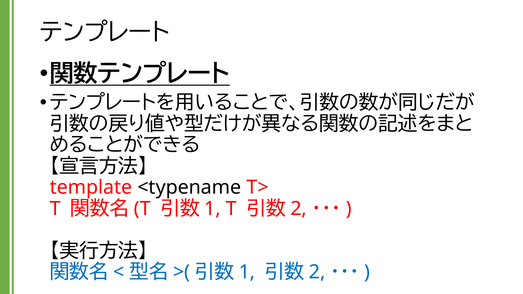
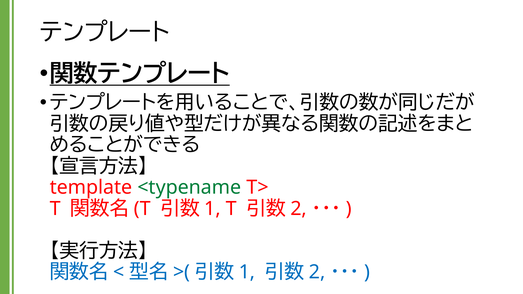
<typename colour: black -> green (189, 188)
